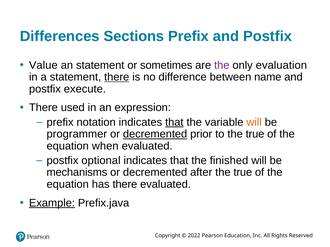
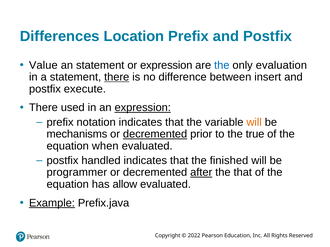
Sections: Sections -> Location (134, 36)
or sometimes: sometimes -> expression (166, 65)
the colour: purple -> blue (222, 65)
name: name -> insert (268, 77)
expression underline: none -> present (143, 108)
that underline: present -> none (174, 122)
programmer: programmer -> mechanisms (77, 134)
optional: optional -> handled (101, 161)
mechanisms: mechanisms -> programmer (77, 173)
after underline: none -> present (201, 173)
true: true -> that (243, 173)
has there: there -> allow (125, 185)
